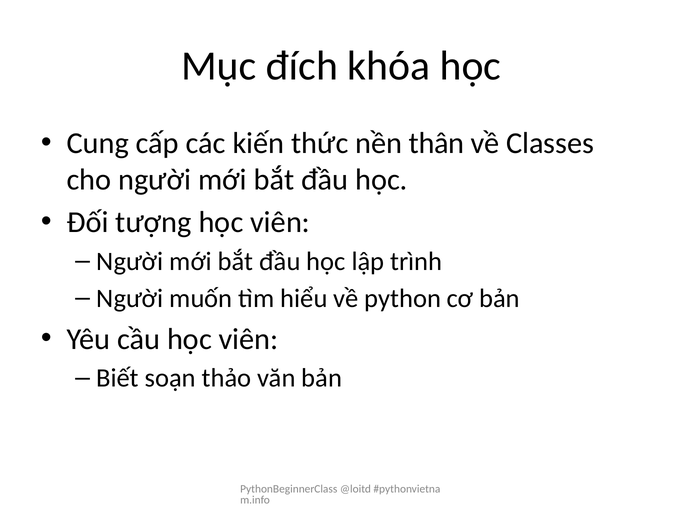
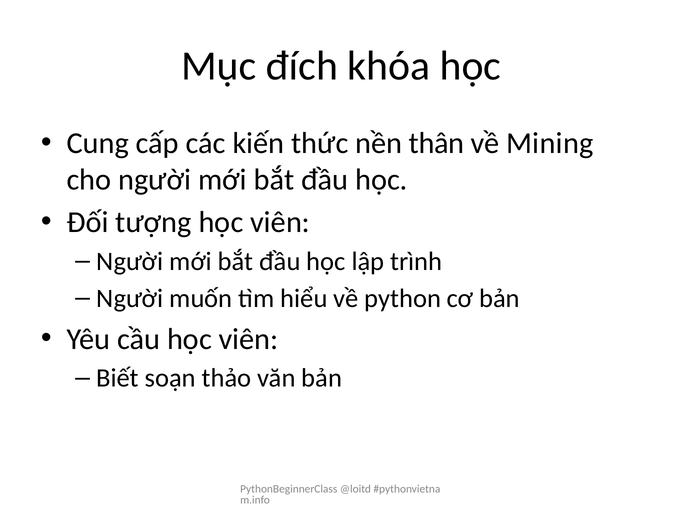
Classes: Classes -> Mining (550, 143)
